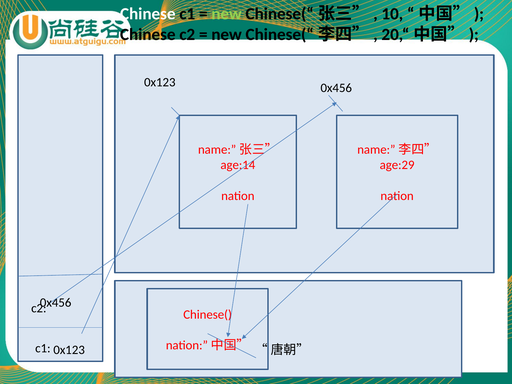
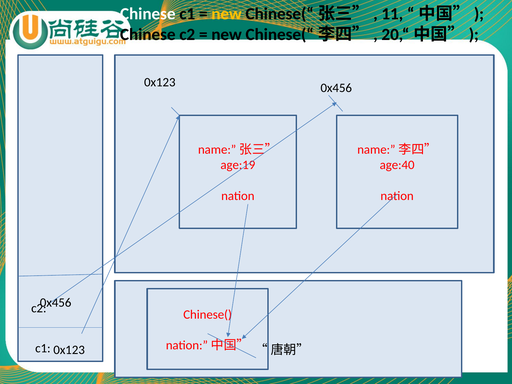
new colour: light green -> yellow (227, 14)
10: 10 -> 11 (392, 14)
age:14: age:14 -> age:19 (238, 165)
age:29: age:29 -> age:40 (397, 165)
